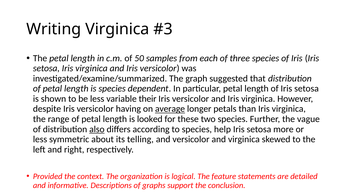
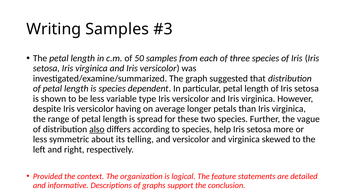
Writing Virginica: Virginica -> Samples (117, 29)
their: their -> type (147, 99)
average underline: present -> none (170, 109)
looked: looked -> spread (150, 119)
